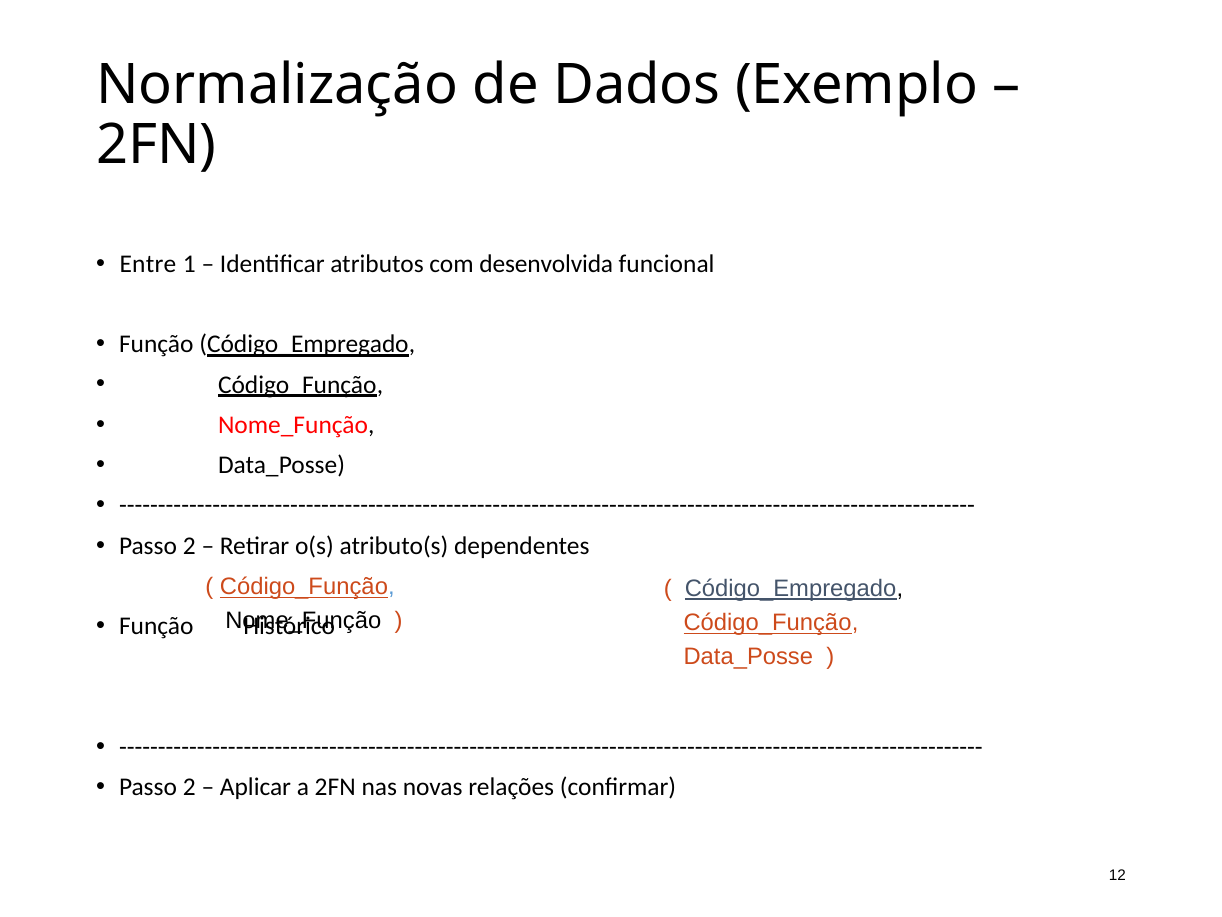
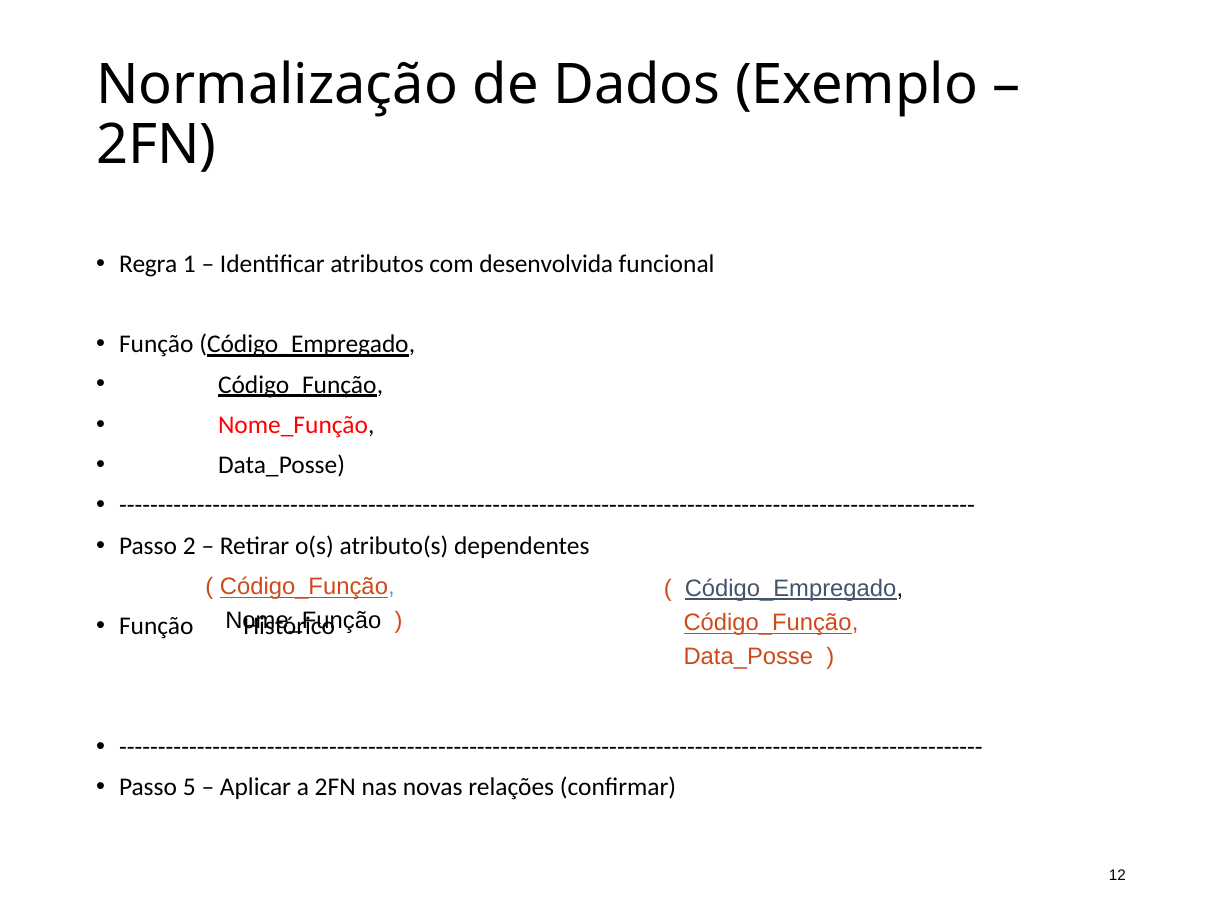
Entre: Entre -> Regra (148, 264)
2: 2 -> 5 (189, 787)
